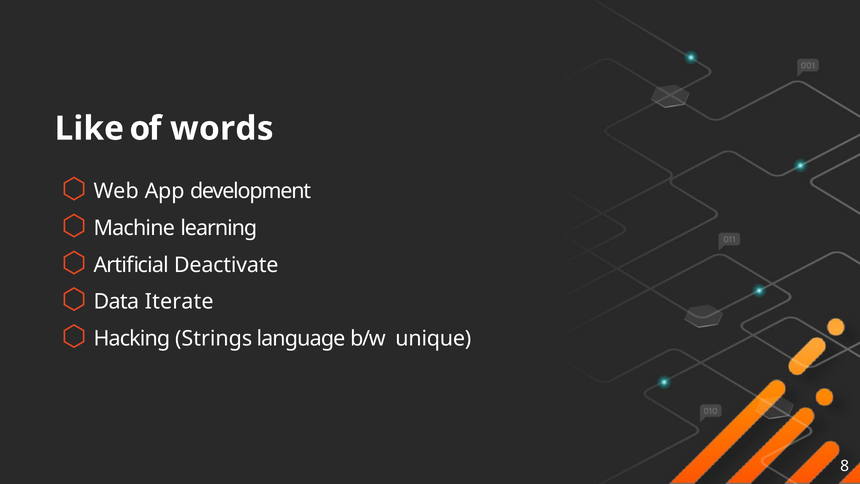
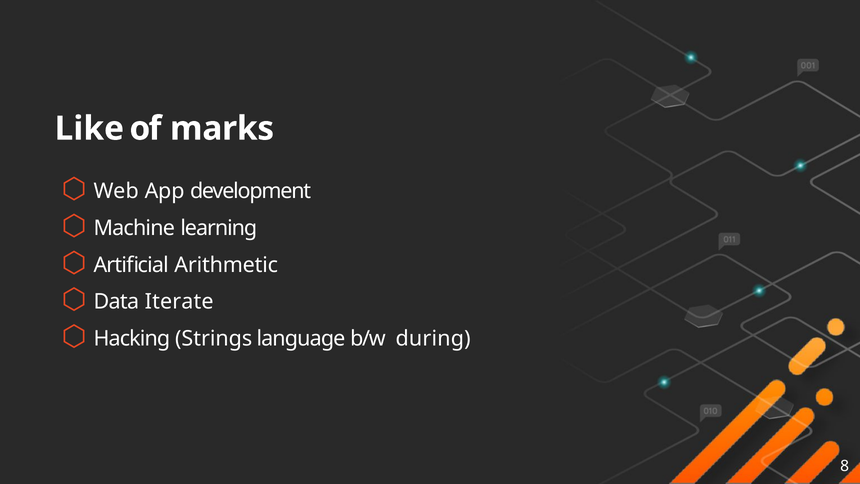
words: words -> marks (222, 129)
Deactivate: Deactivate -> Arithmetic (226, 265)
unique: unique -> during (433, 339)
